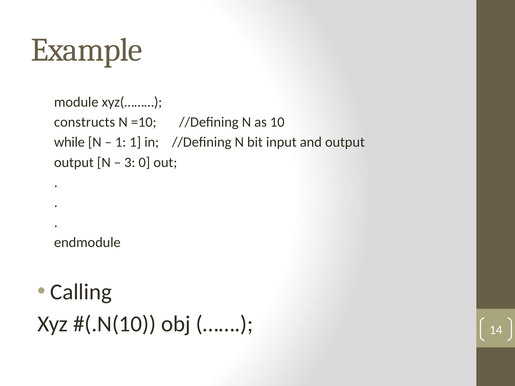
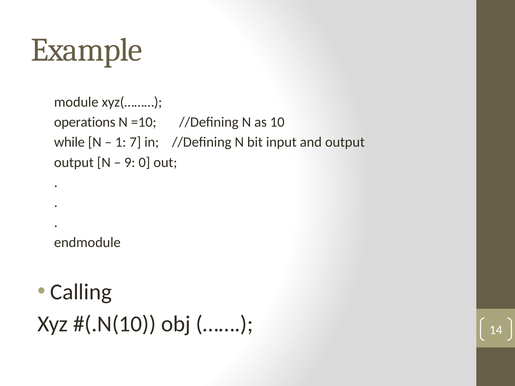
constructs: constructs -> operations (85, 122)
1 1: 1 -> 7 (135, 142)
3: 3 -> 9 (130, 162)
